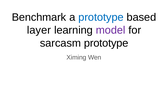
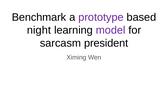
prototype colour: blue -> purple (101, 17)
layer: layer -> night (39, 30)
sarcasm prototype: prototype -> president (106, 43)
